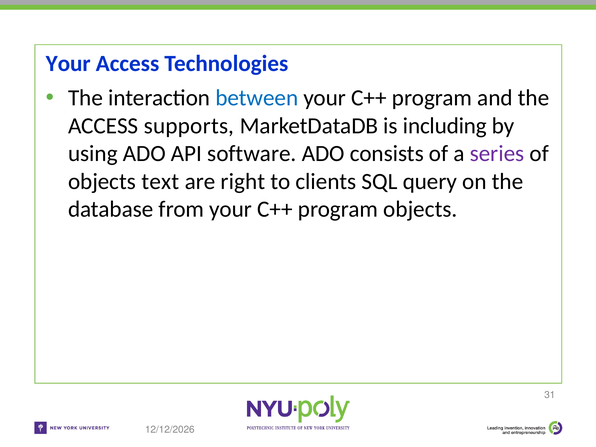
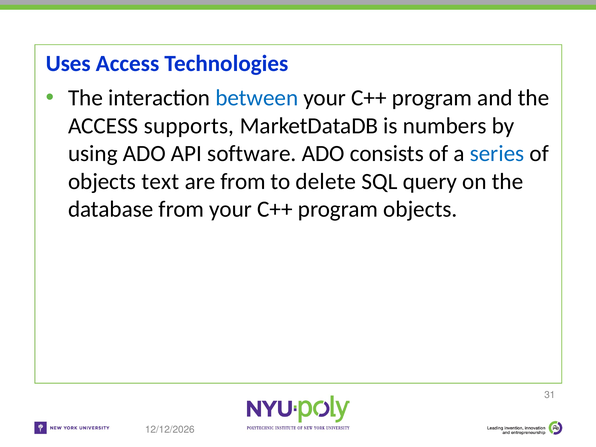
Your: Your -> Uses (68, 64)
including: including -> numbers (445, 126)
series colour: purple -> blue (497, 154)
are right: right -> from (243, 181)
clients: clients -> delete (326, 181)
